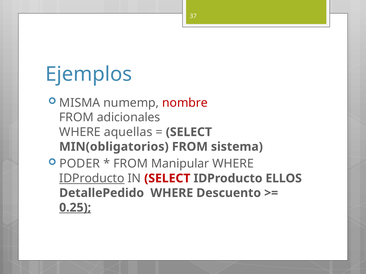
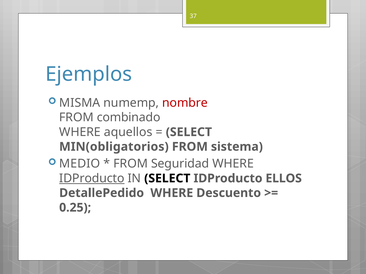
adicionales: adicionales -> combinado (129, 118)
aquellas: aquellas -> aquellos (128, 132)
PODER: PODER -> MEDIO (80, 164)
Manipular: Manipular -> Seguridad (180, 164)
SELECT colour: red -> black (167, 179)
0.25 underline: present -> none (75, 208)
